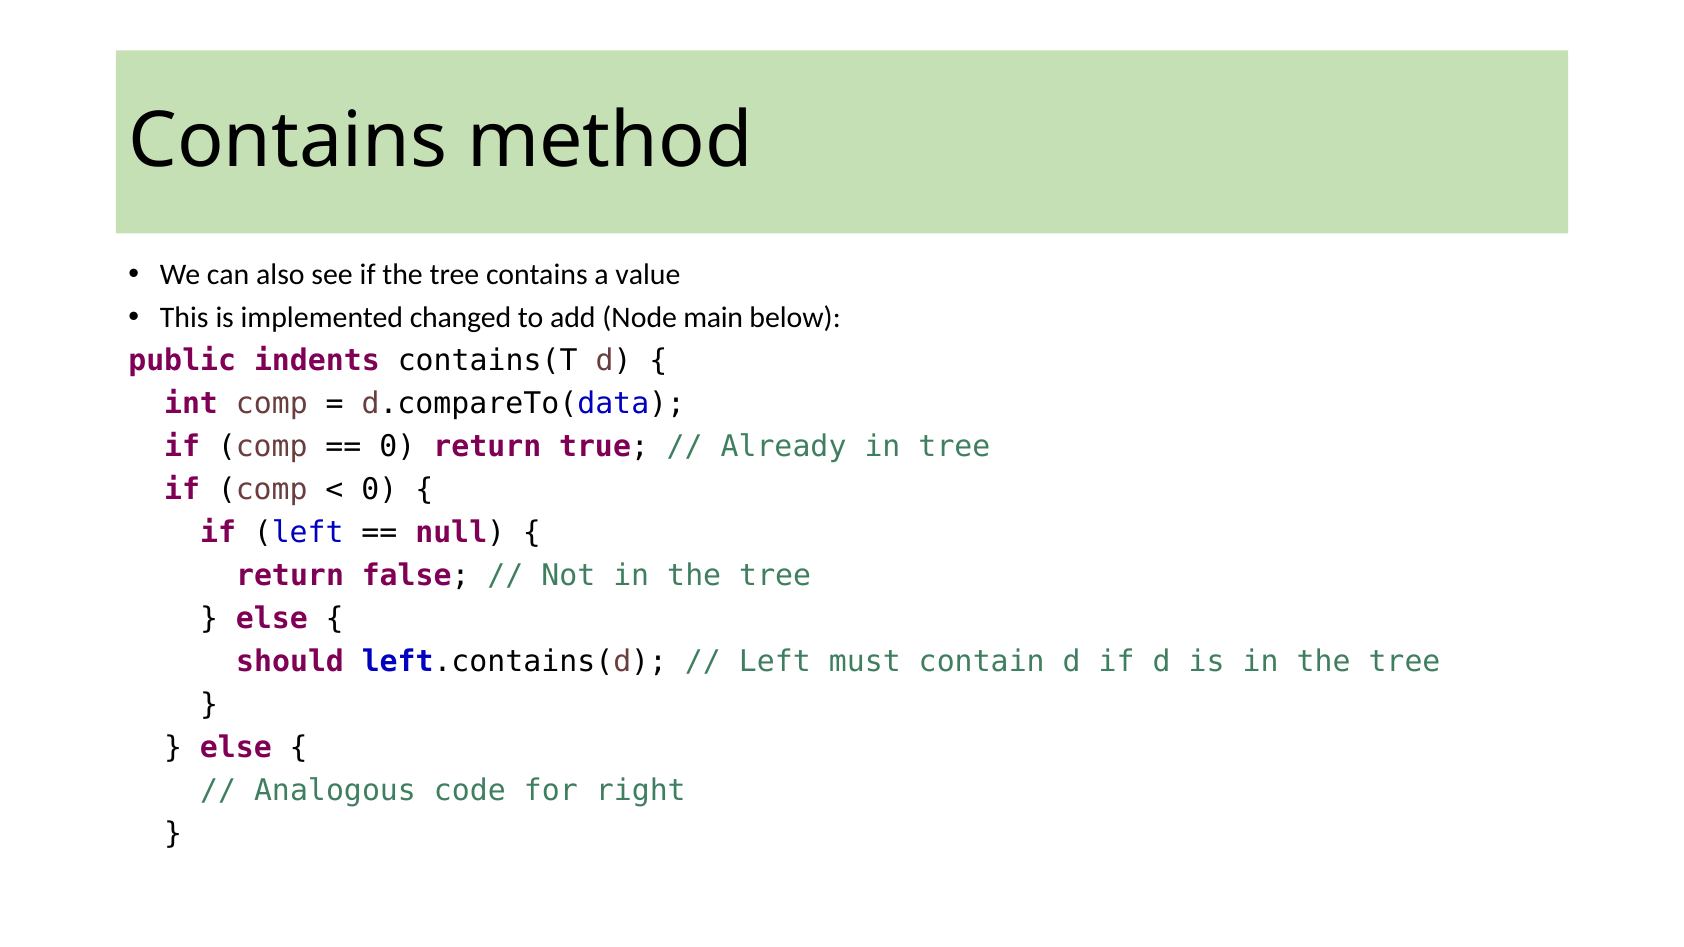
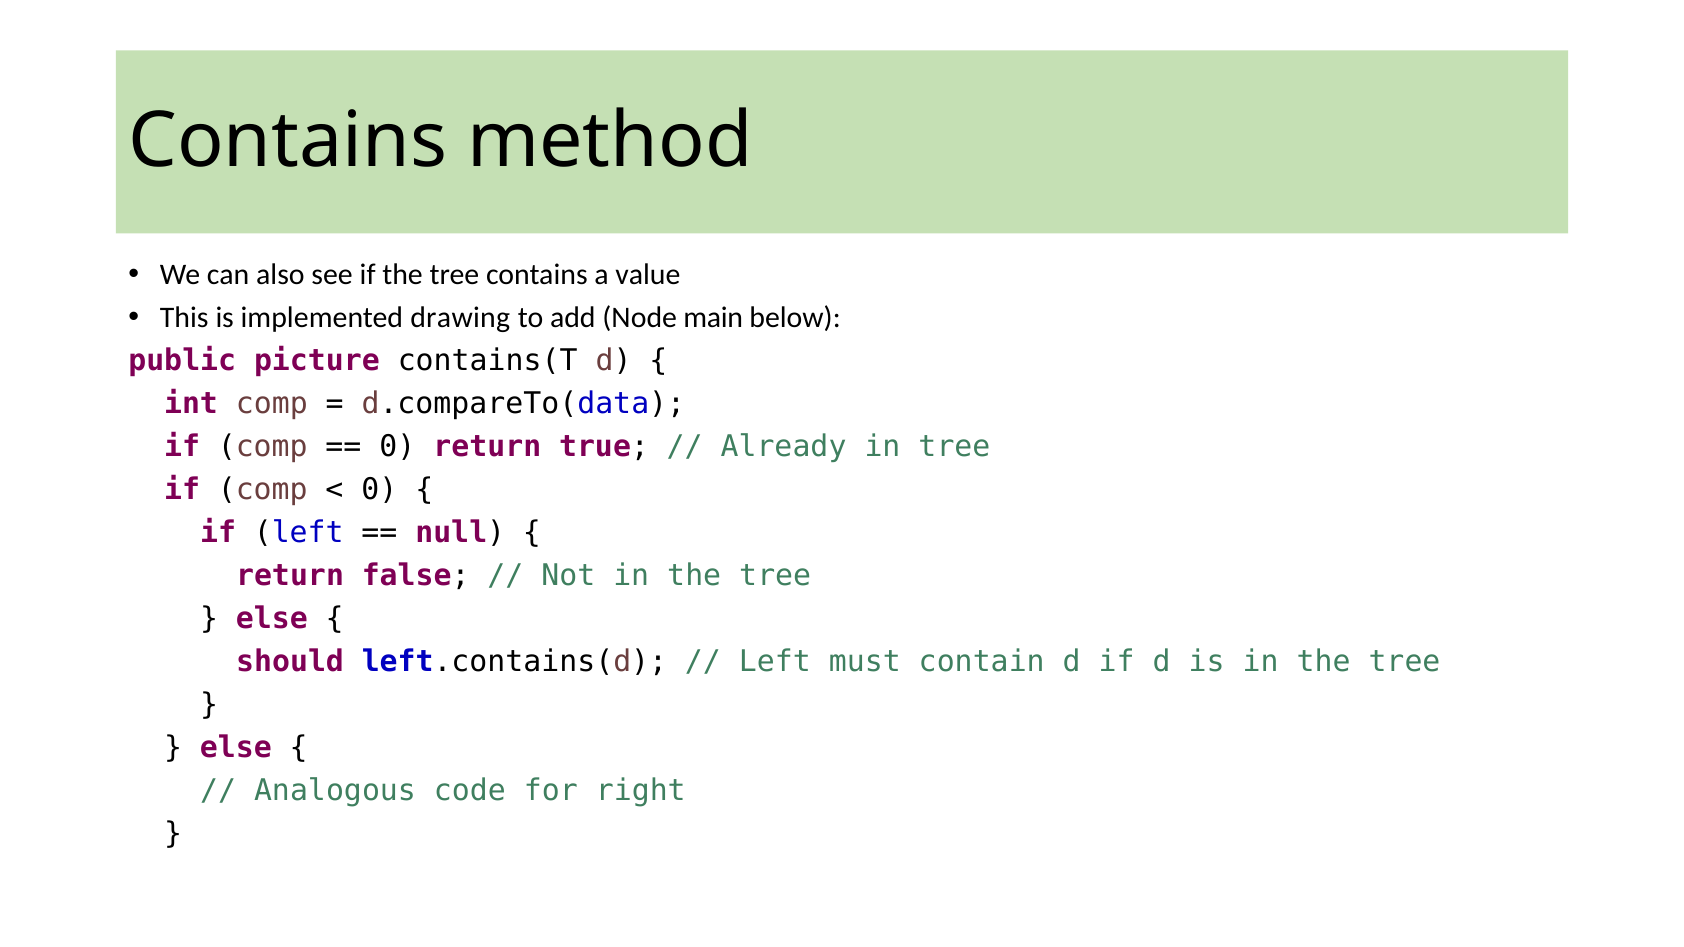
changed: changed -> drawing (460, 318)
indents: indents -> picture (317, 361)
